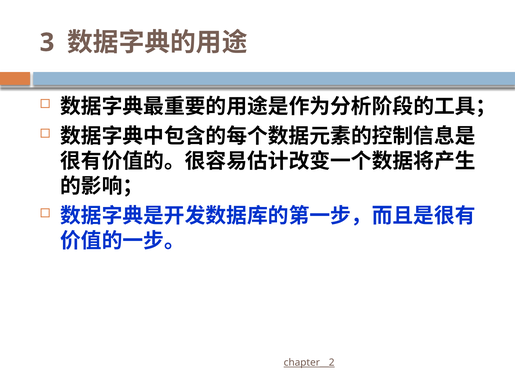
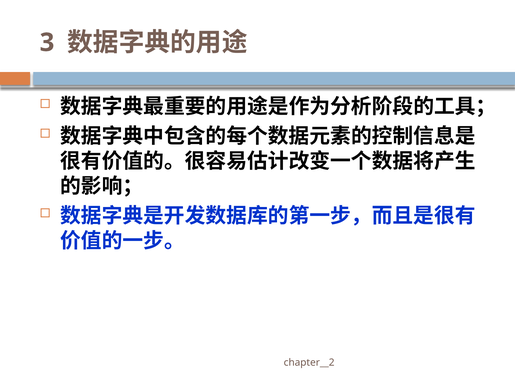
chapter__2 underline: present -> none (309, 363)
